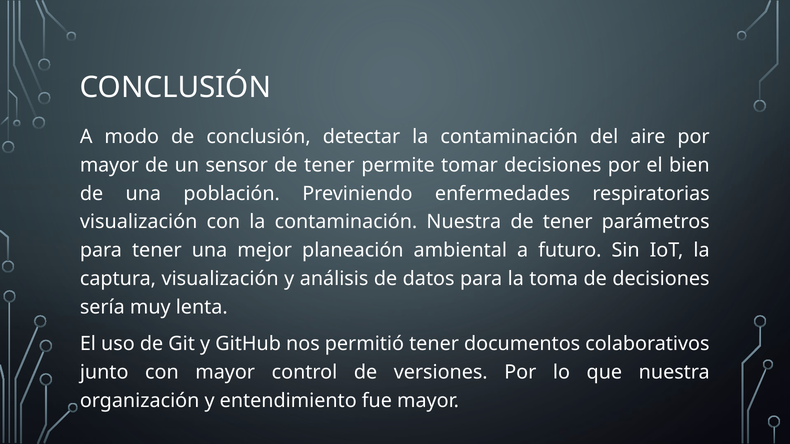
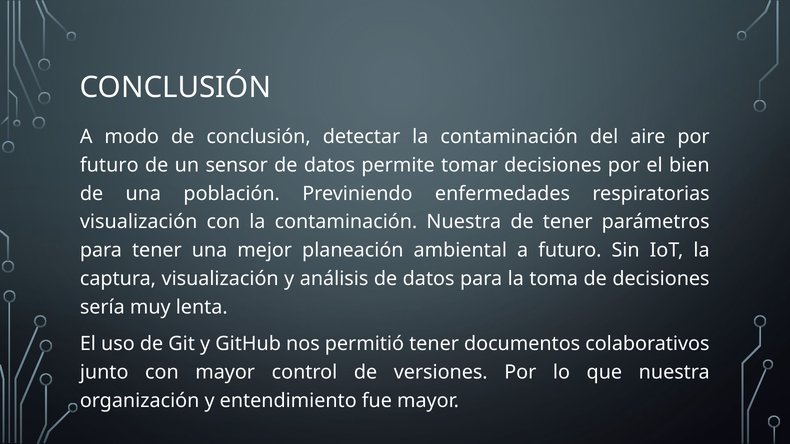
mayor: mayor -> futuro (109, 165)
sensor de tener: tener -> datos (330, 165)
